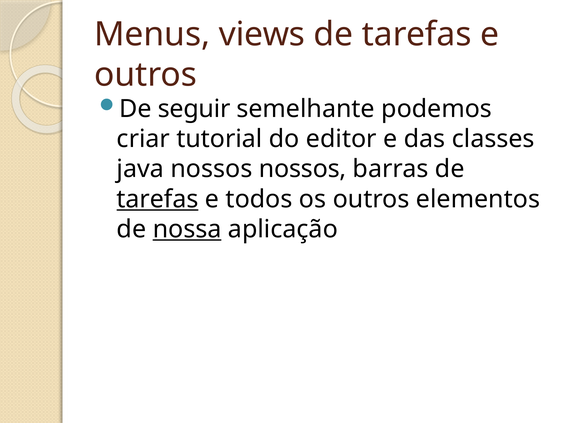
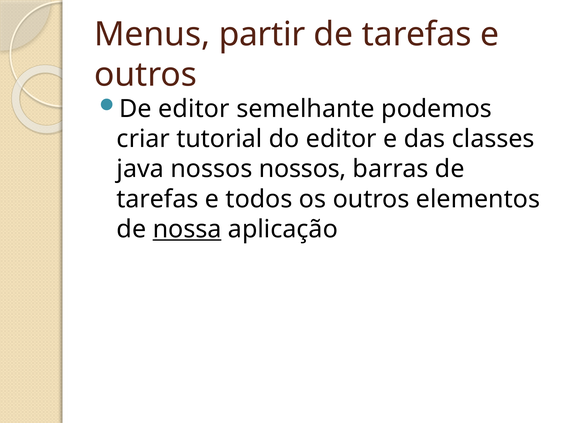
views: views -> partir (262, 34)
De seguir: seguir -> editor (194, 109)
tarefas underline: present -> none (158, 199)
